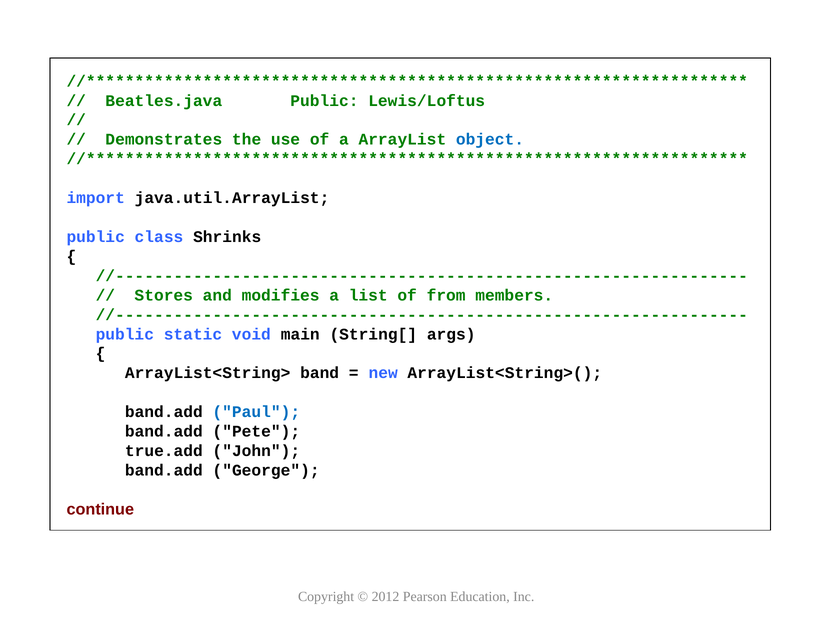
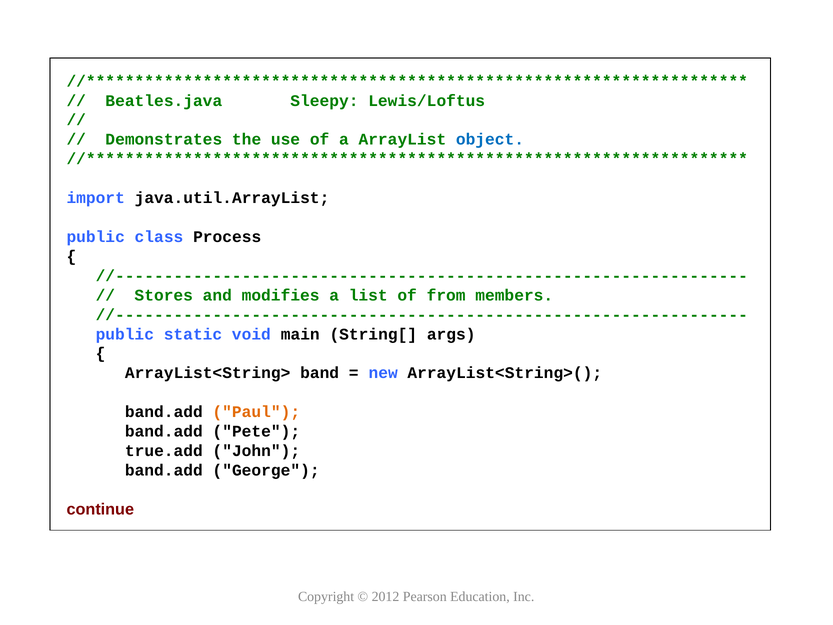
Beatles.java Public: Public -> Sleepy (324, 101)
Shrinks: Shrinks -> Process (227, 237)
Paul colour: blue -> orange (256, 412)
